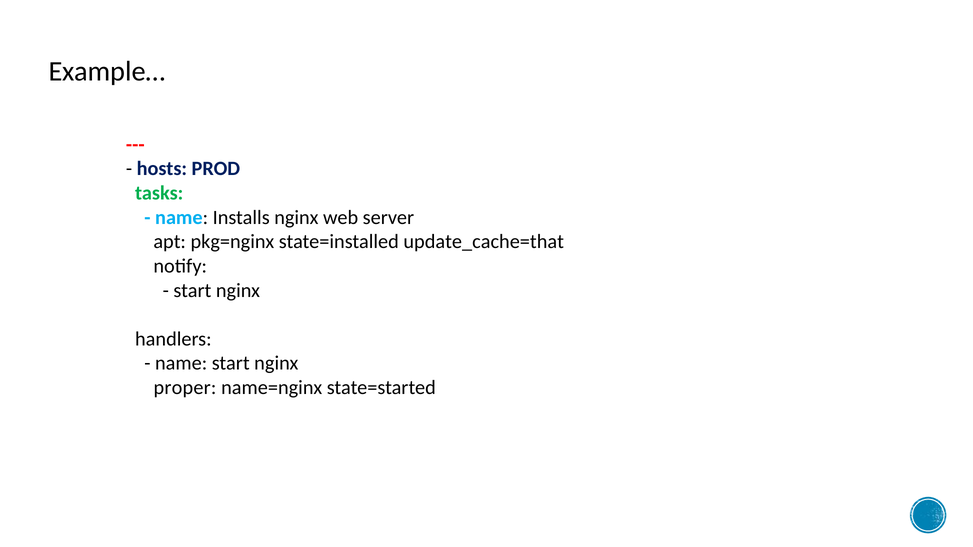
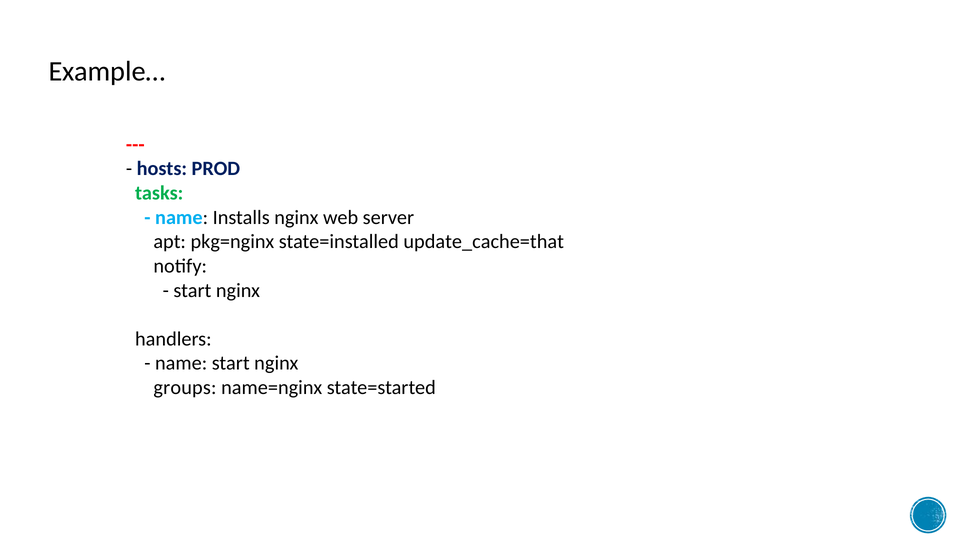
proper: proper -> groups (185, 388)
